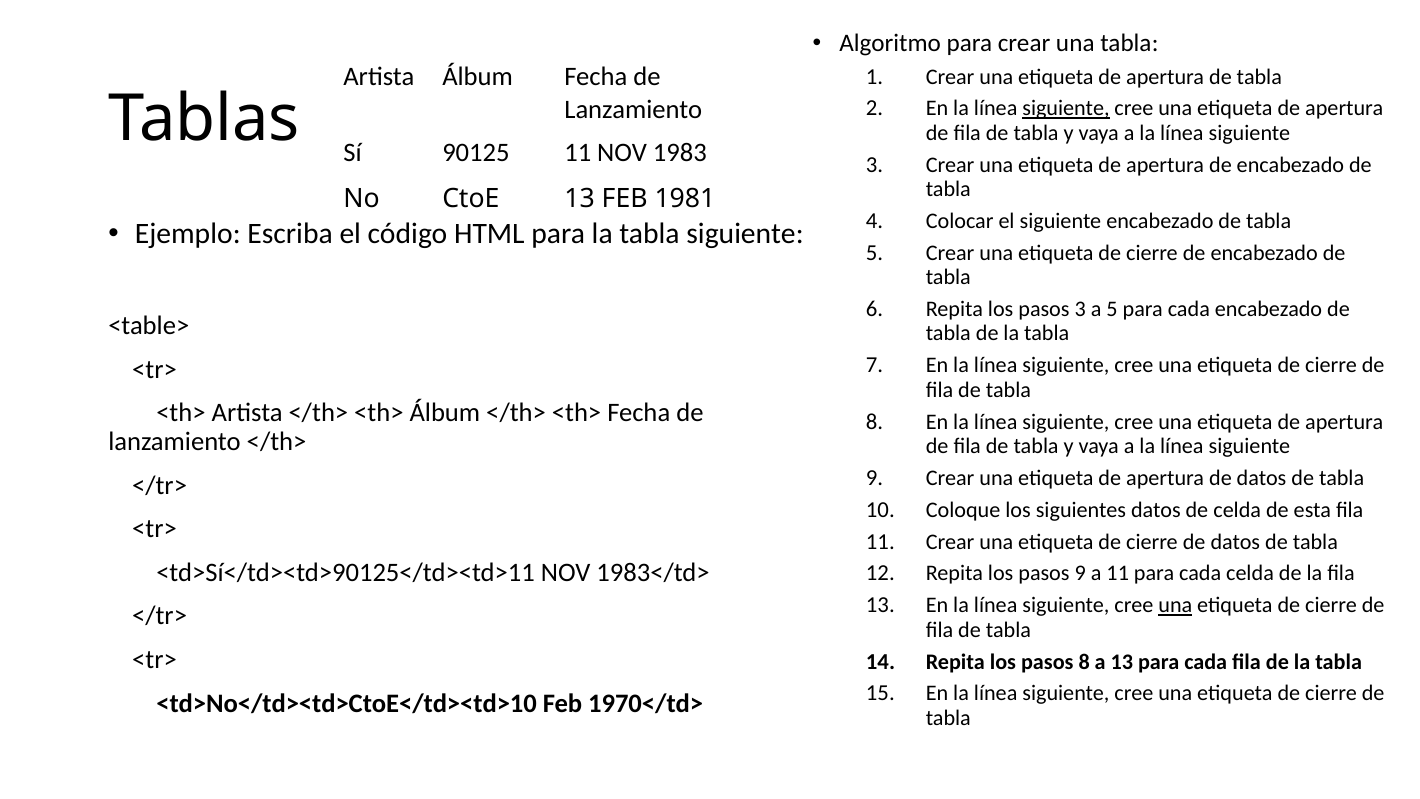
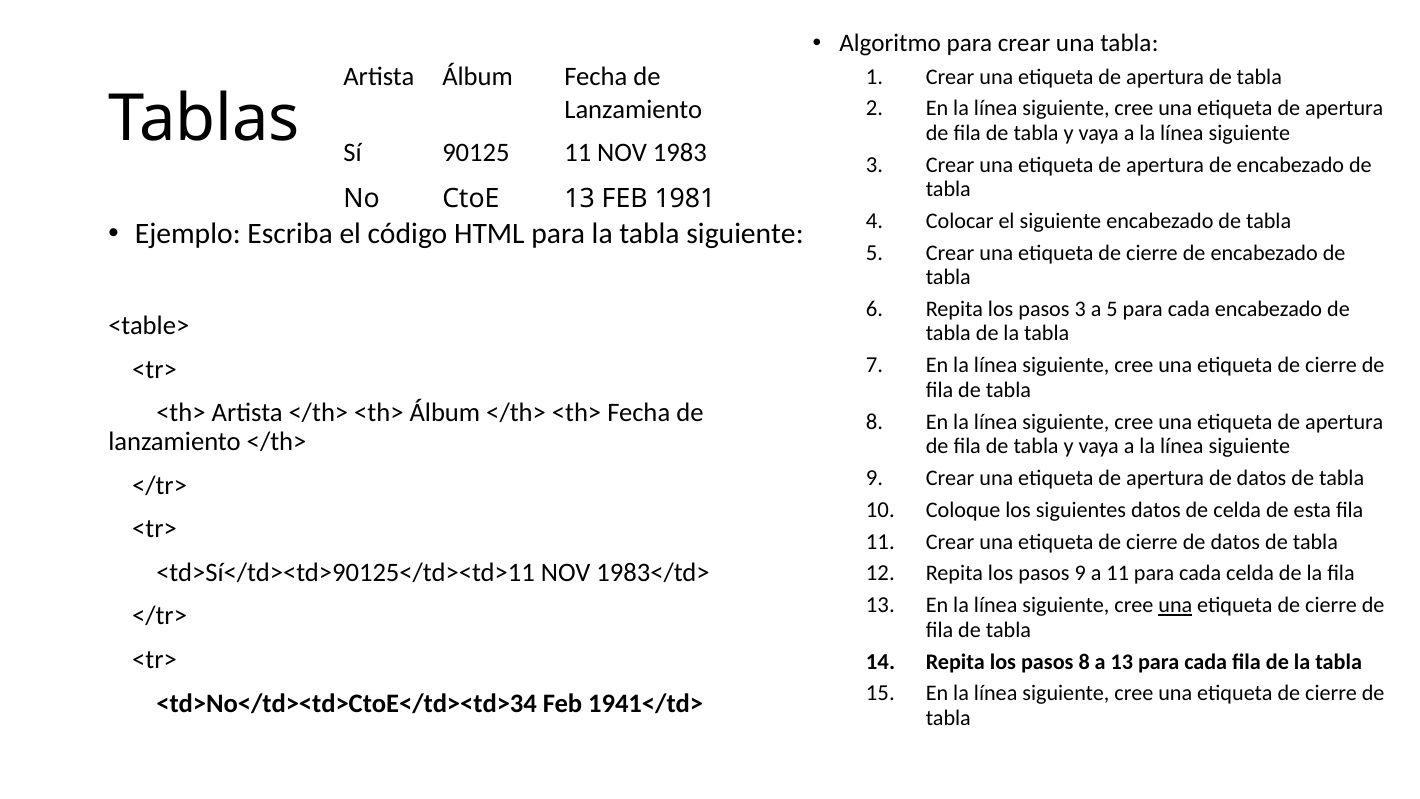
siguiente underline: present -> none (1066, 108)
<td>No</td><td>CtoE</td><td>10: <td>No</td><td>CtoE</td><td>10 -> <td>No</td><td>CtoE</td><td>34 (347, 703)
1970</td>: 1970</td> -> 1941</td> (646, 703)
